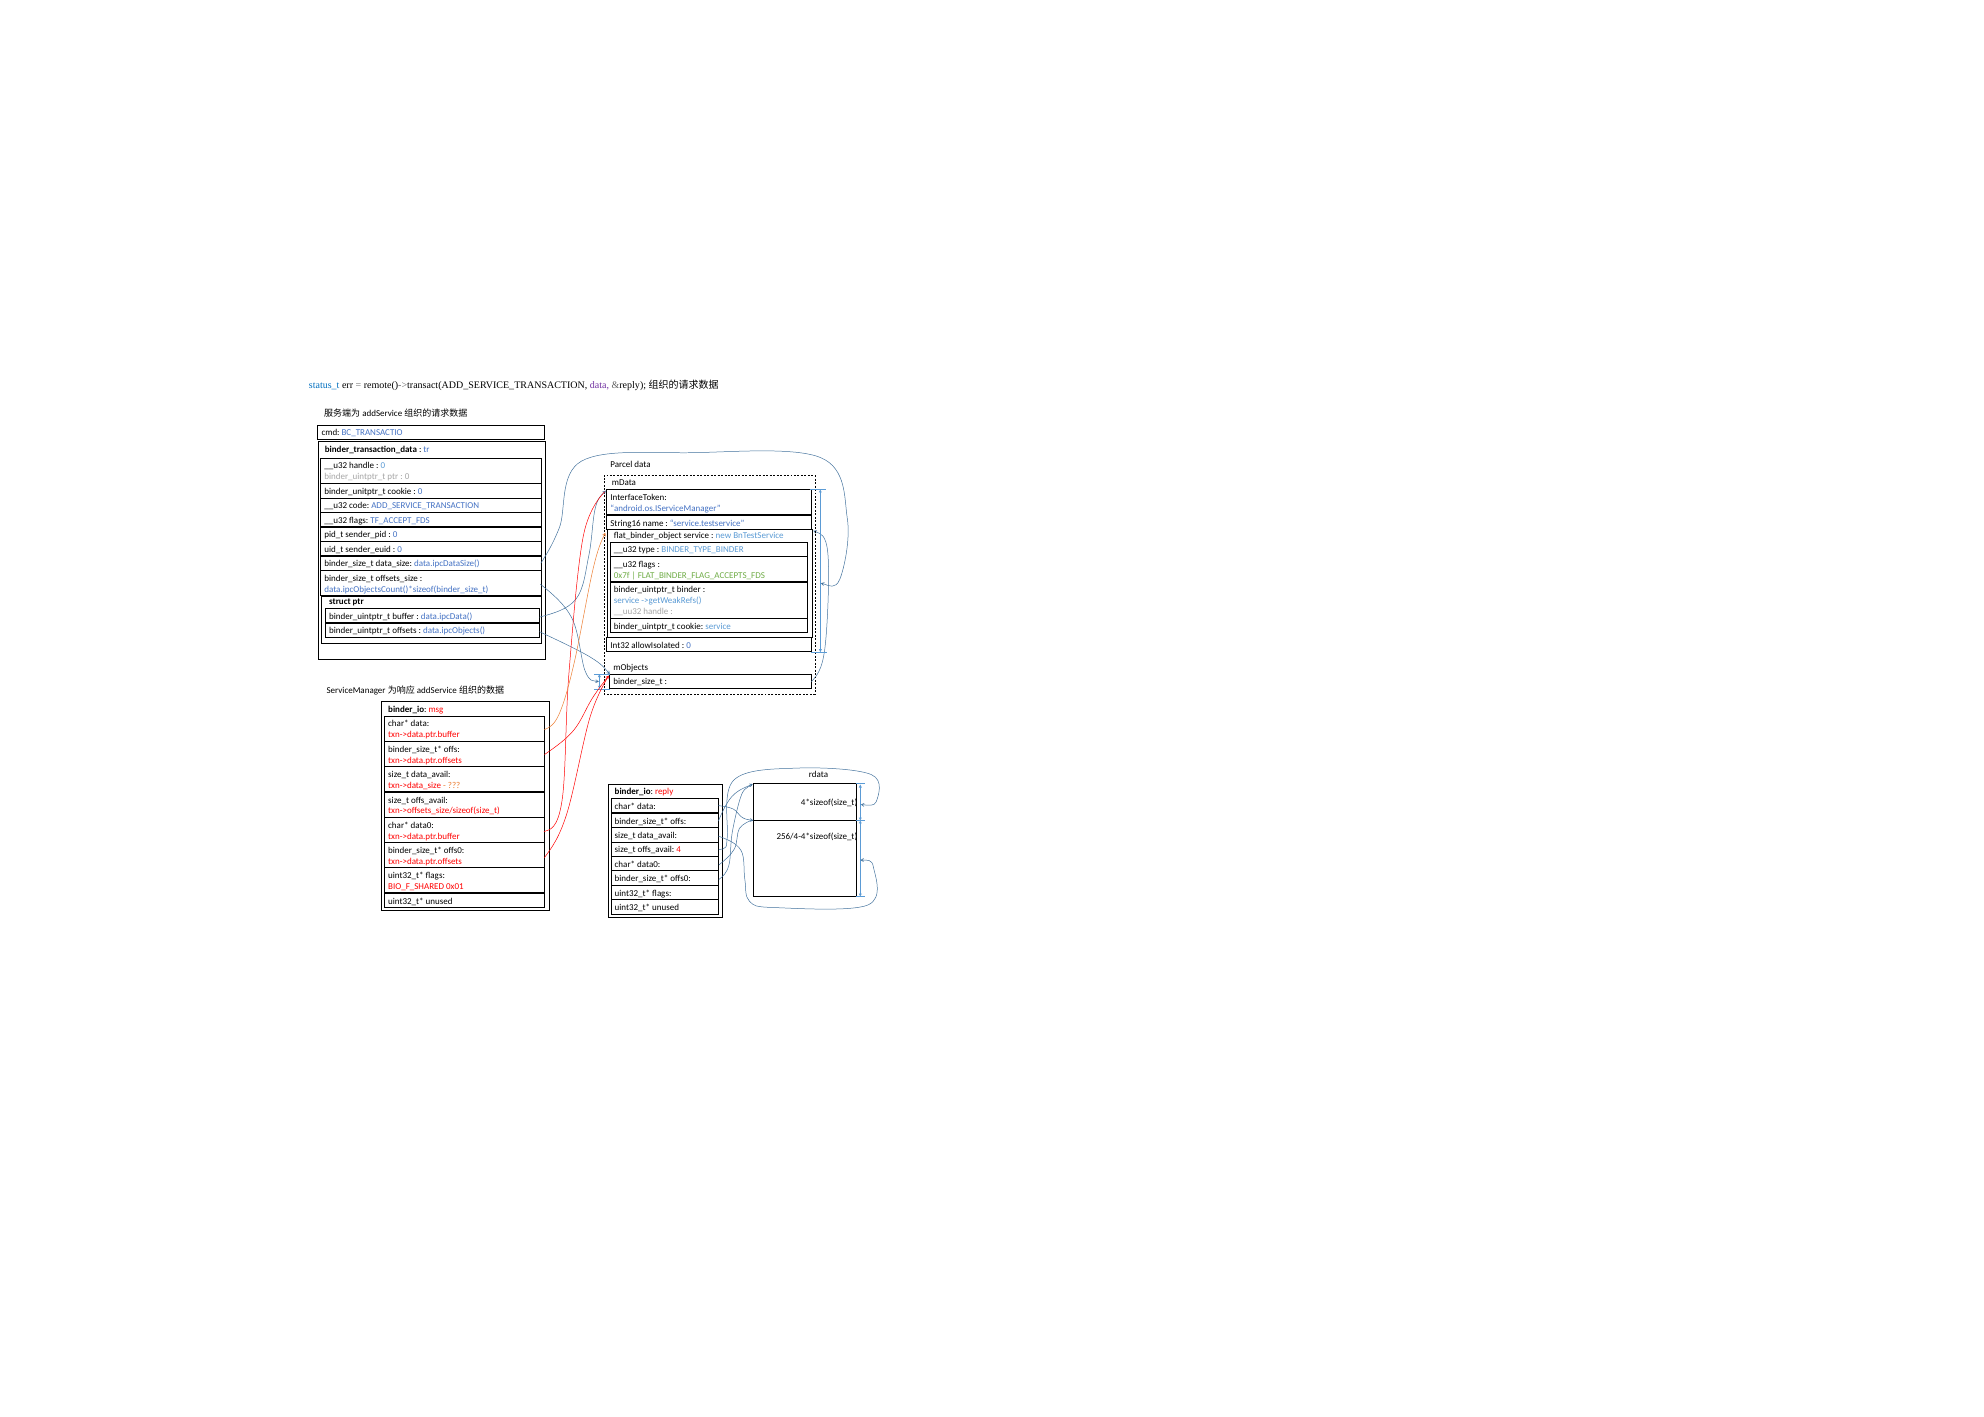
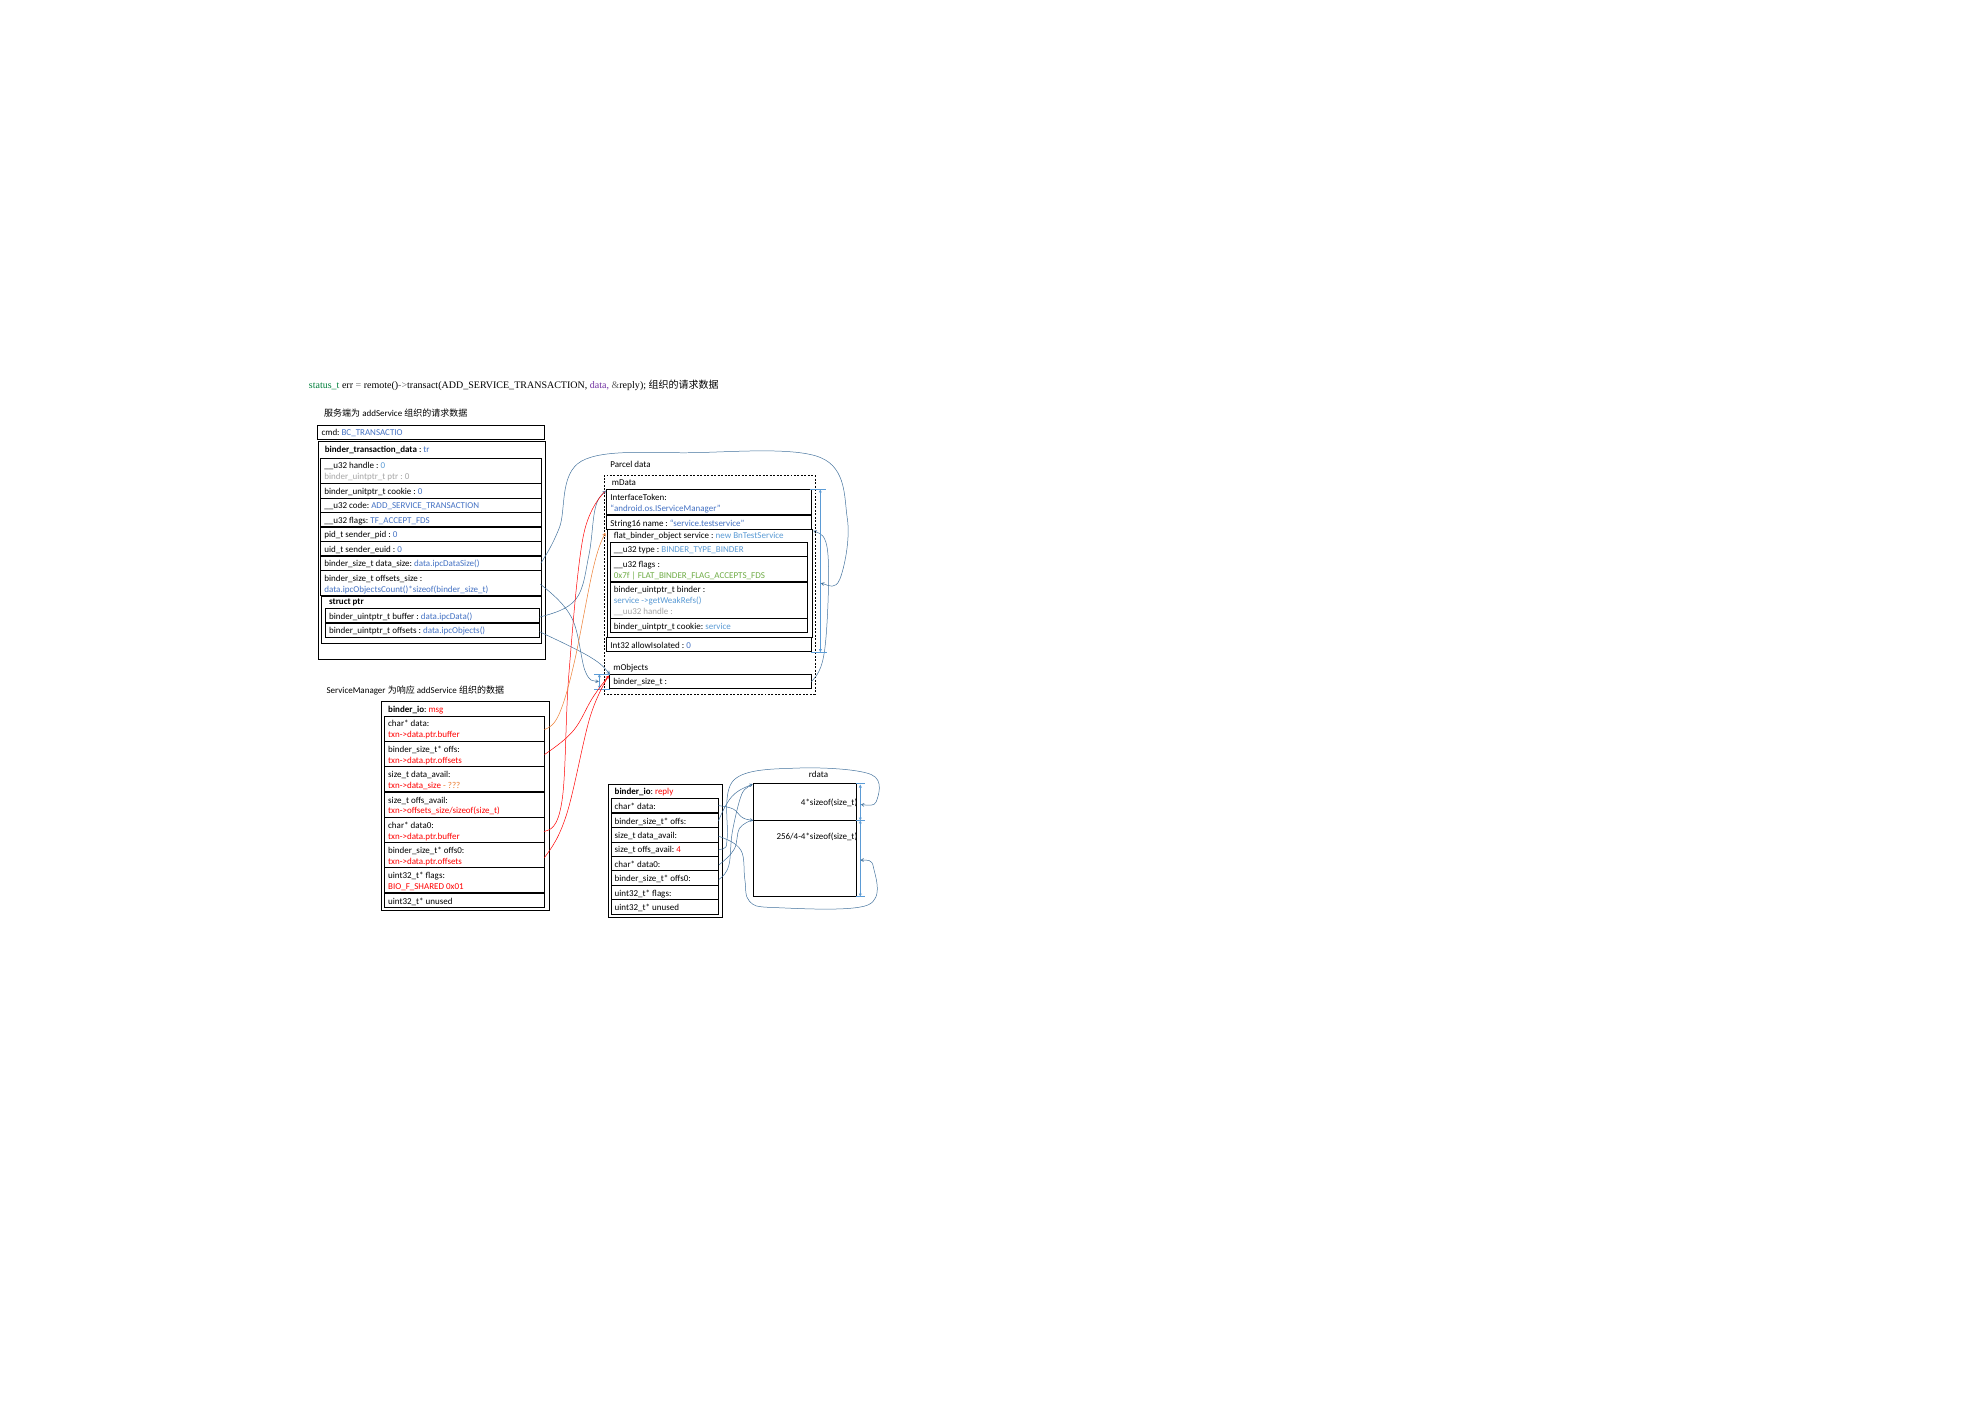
status_t colour: blue -> green (324, 385)
